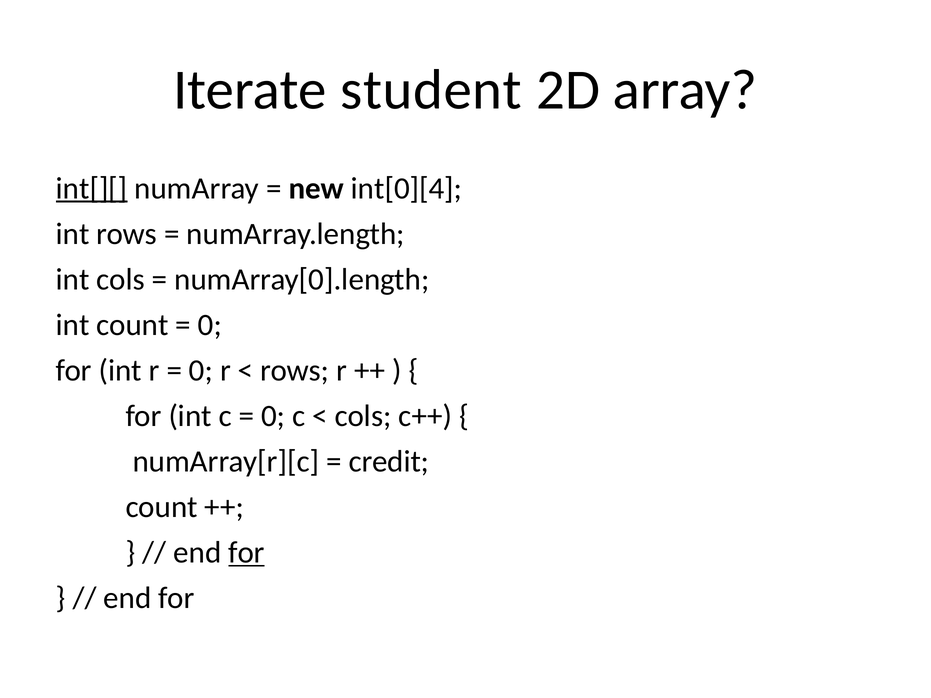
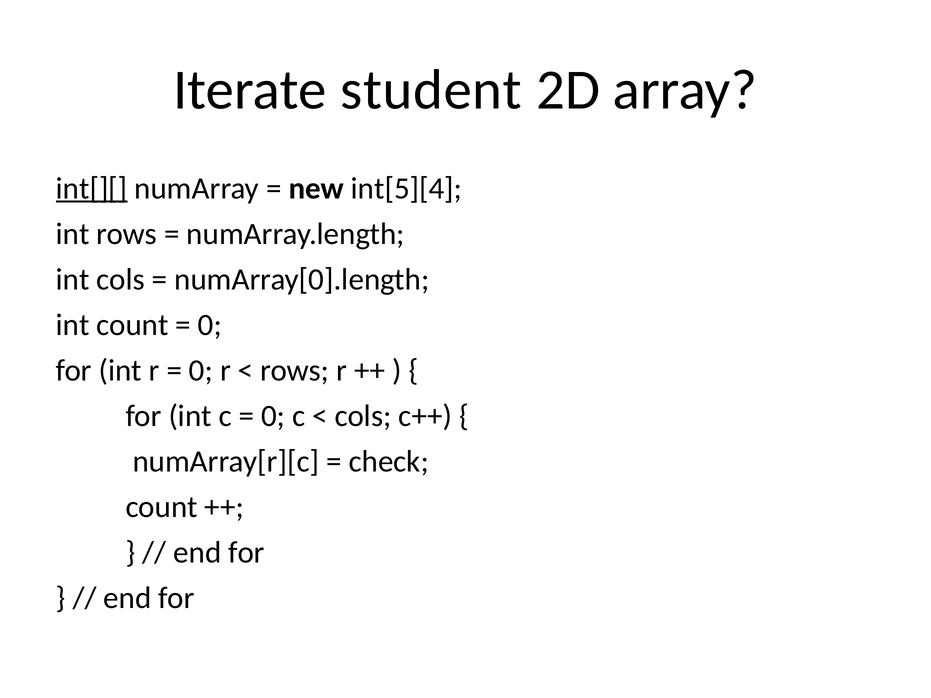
int[0][4: int[0][4 -> int[5][4 (406, 188)
credit: credit -> check (389, 462)
for underline: present -> none (246, 553)
